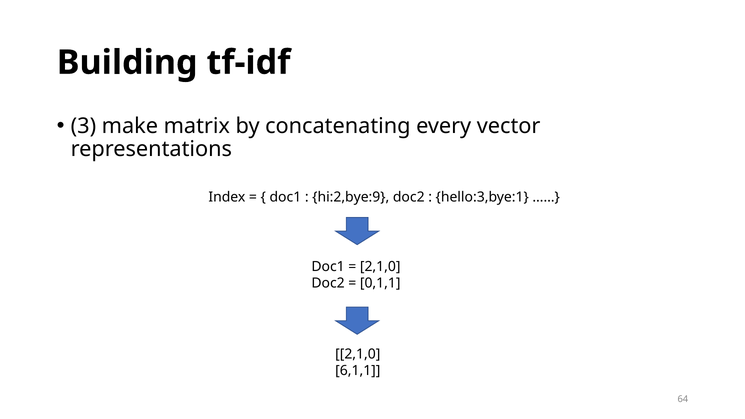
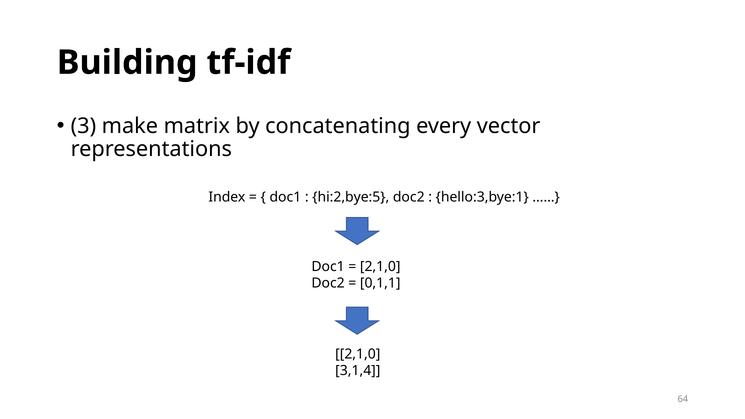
hi:2,bye:9: hi:2,bye:9 -> hi:2,bye:5 (351, 197)
6,1,1: 6,1,1 -> 3,1,4 (358, 371)
